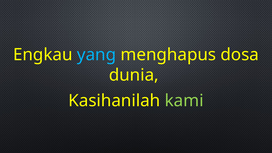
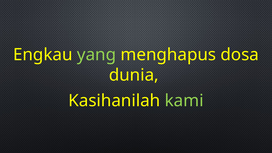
yang colour: light blue -> light green (97, 55)
